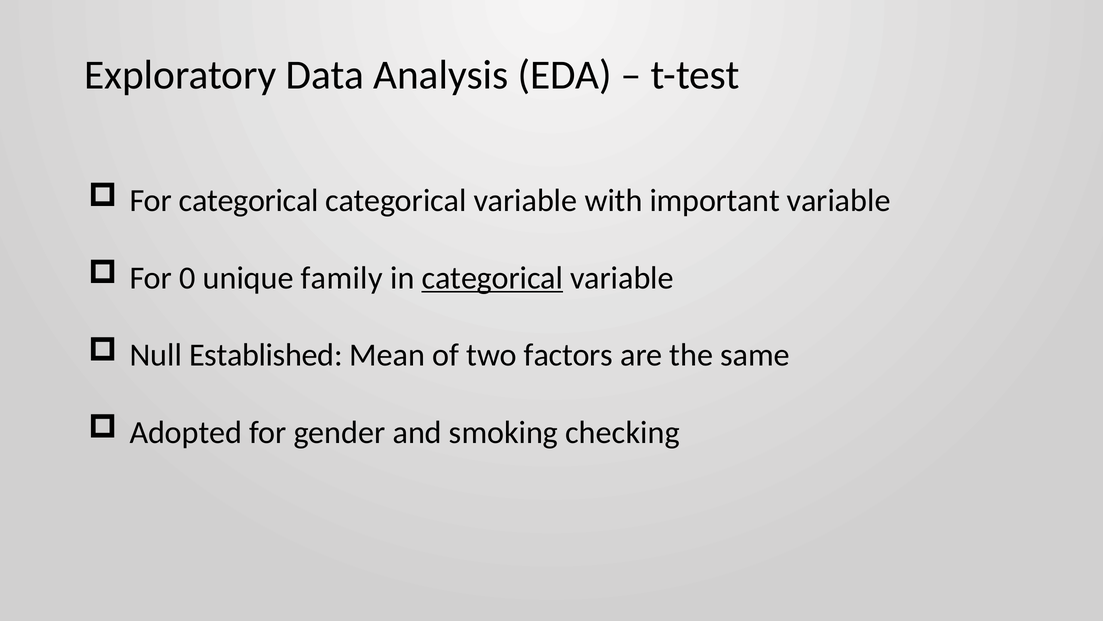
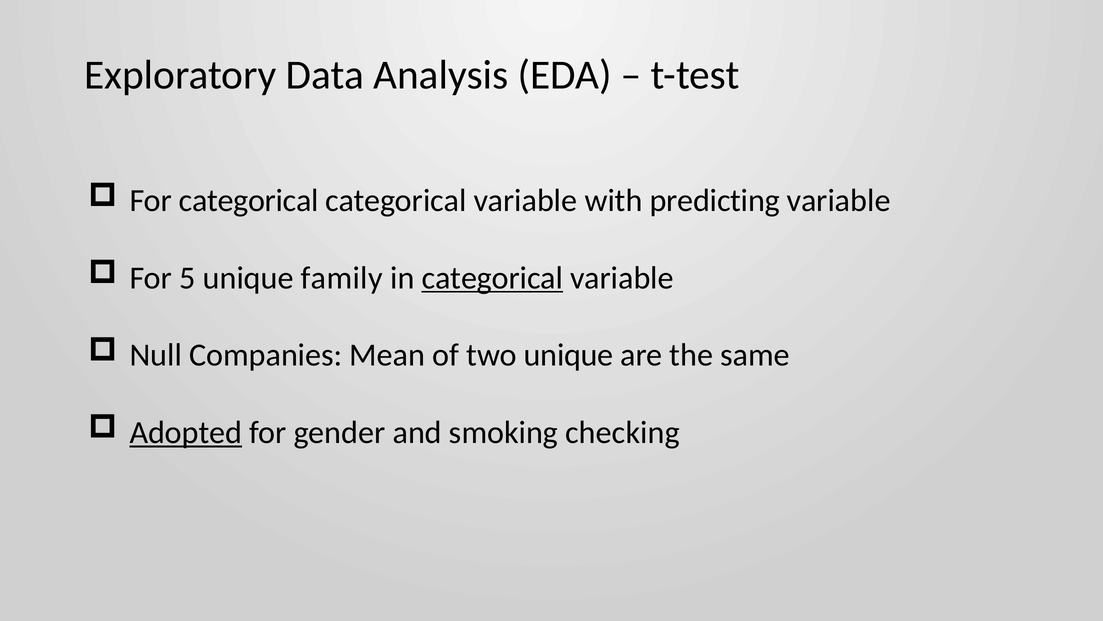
important: important -> predicting (715, 200)
0: 0 -> 5 (187, 278)
Established: Established -> Companies (266, 355)
two factors: factors -> unique (569, 355)
Adopted underline: none -> present (186, 432)
